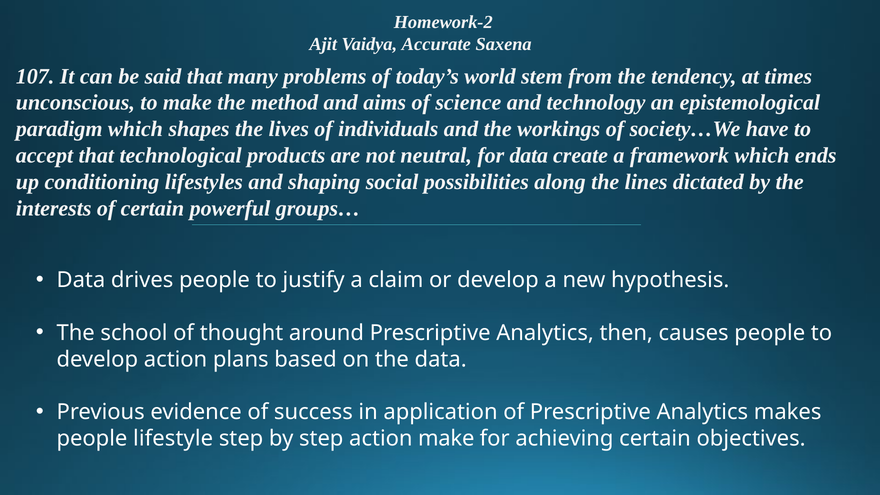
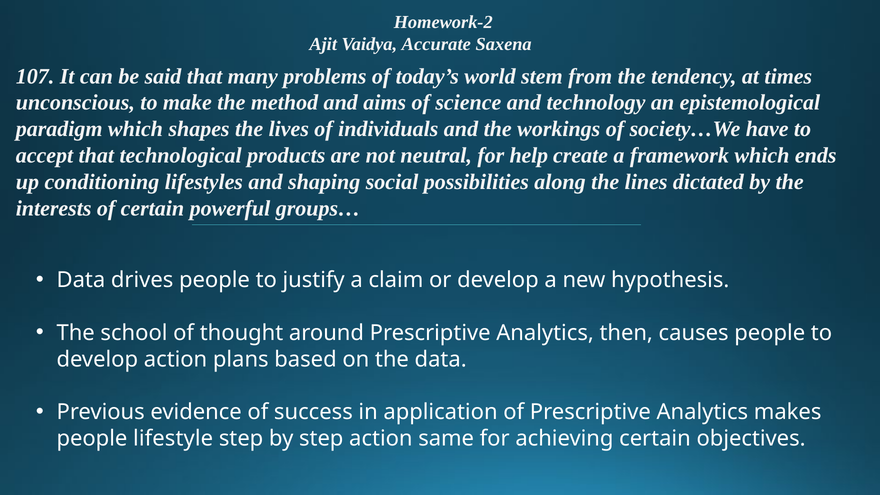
for data: data -> help (529, 155)
action make: make -> same (446, 438)
